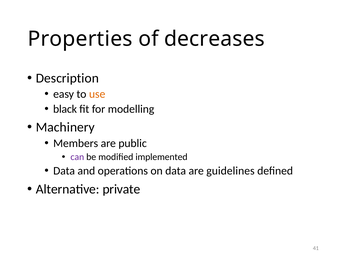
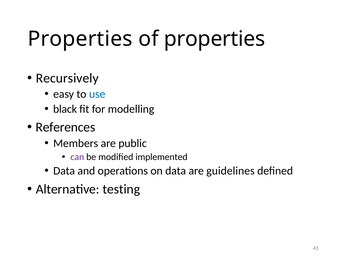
of decreases: decreases -> properties (215, 39)
Description: Description -> Recursively (67, 78)
use colour: orange -> blue (97, 94)
Machinery: Machinery -> References (65, 127)
private: private -> testing (121, 189)
